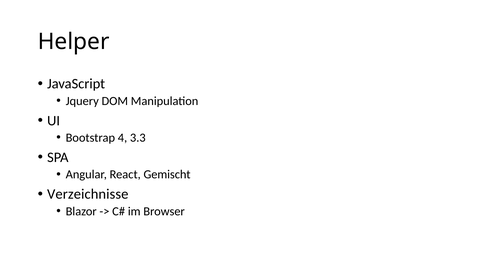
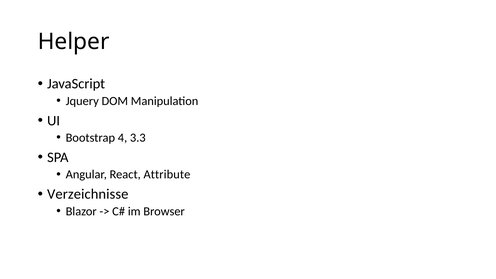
Gemischt: Gemischt -> Attribute (167, 174)
